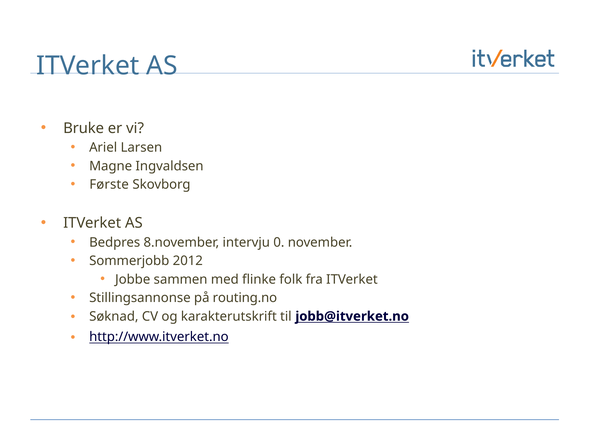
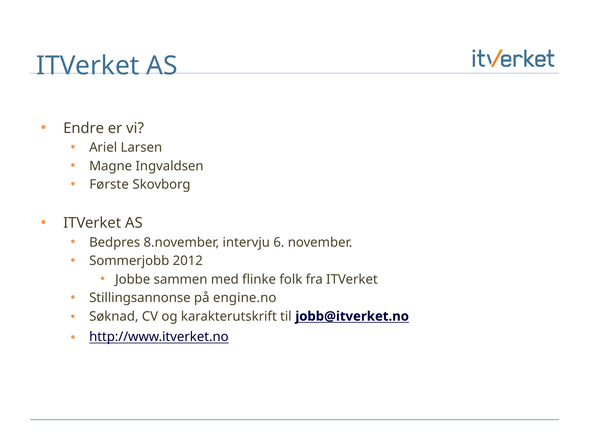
Bruke: Bruke -> Endre (84, 128)
0: 0 -> 6 (279, 242)
routing.no: routing.no -> engine.no (245, 297)
